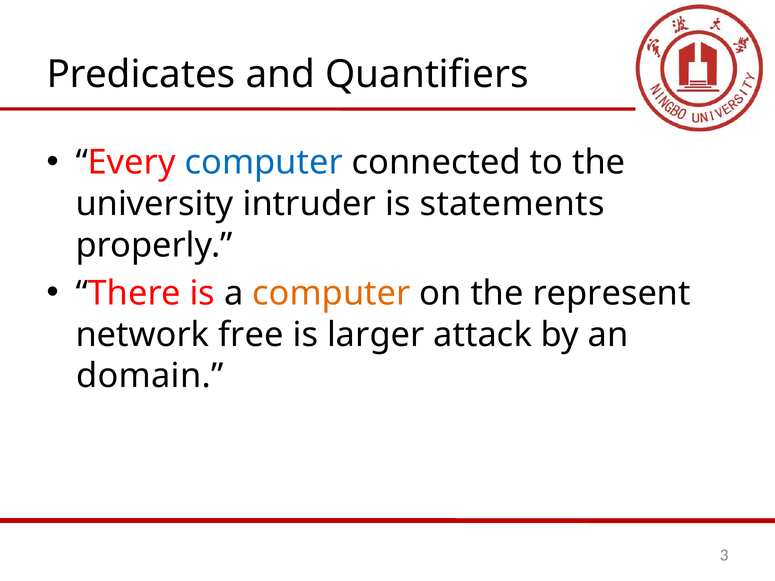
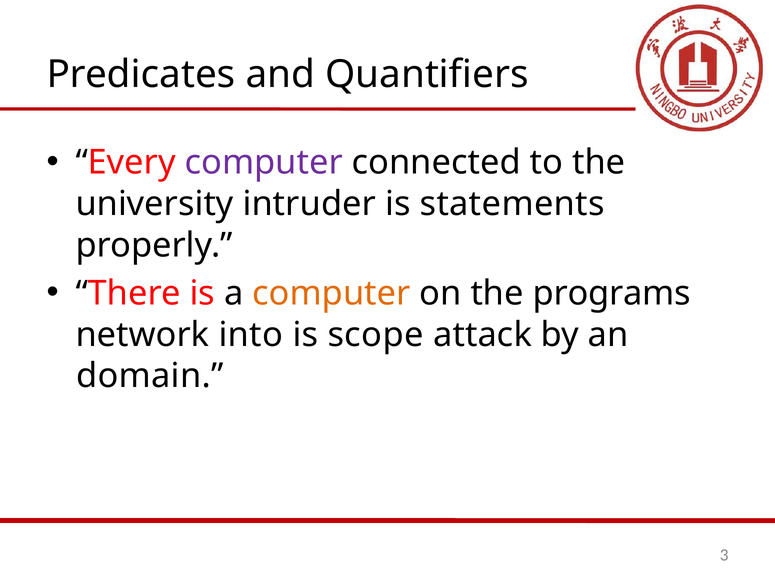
computer colour: blue -> purple (264, 163)
represent: represent -> programs (612, 294)
free: free -> into (251, 335)
larger: larger -> scope (376, 335)
